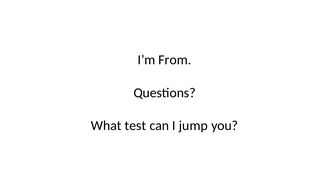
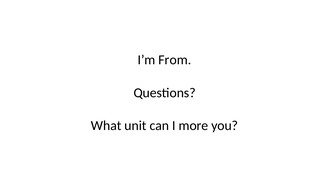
test: test -> unit (135, 126)
jump: jump -> more (193, 126)
